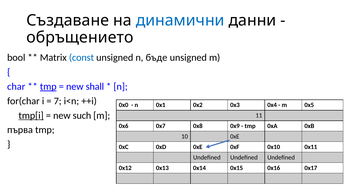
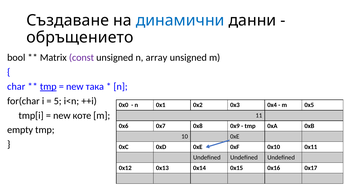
const colour: blue -> purple (81, 58)
бъде: бъде -> array (156, 58)
shall: shall -> така (95, 87)
7: 7 -> 5 (58, 101)
tmp[i underline: present -> none (31, 115)
such: such -> коте (82, 115)
първа: първа -> empty (20, 130)
